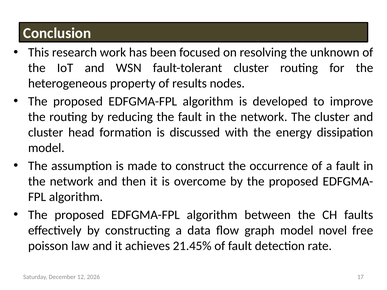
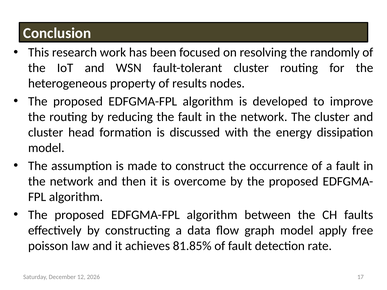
unknown: unknown -> randomly (335, 53)
novel: novel -> apply (333, 231)
21.45%: 21.45% -> 81.85% (192, 246)
